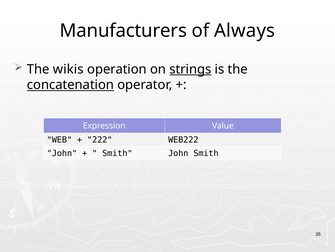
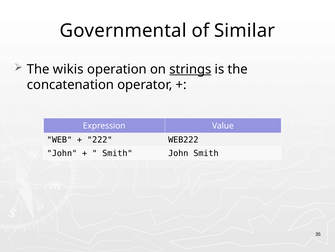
Manufacturers: Manufacturers -> Governmental (123, 31)
Always: Always -> Similar (245, 31)
concatenation underline: present -> none (70, 85)
